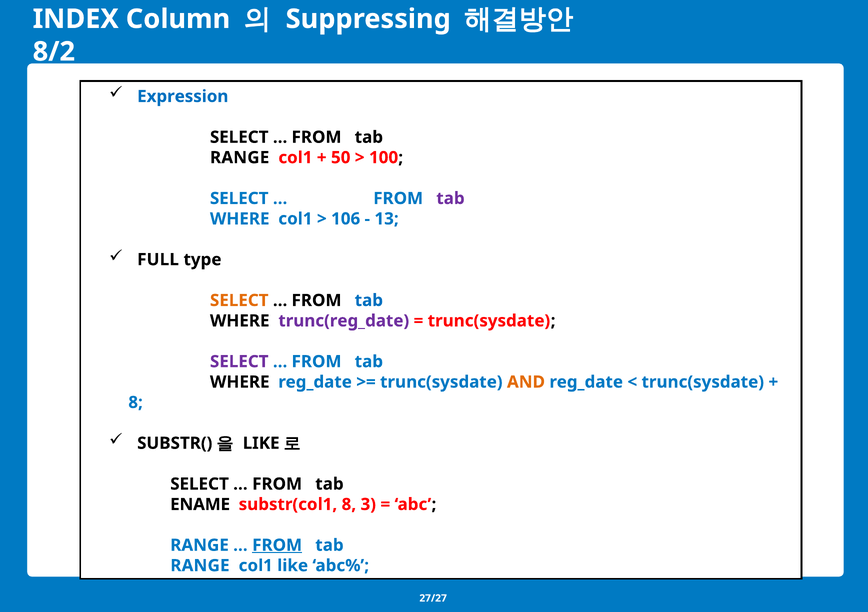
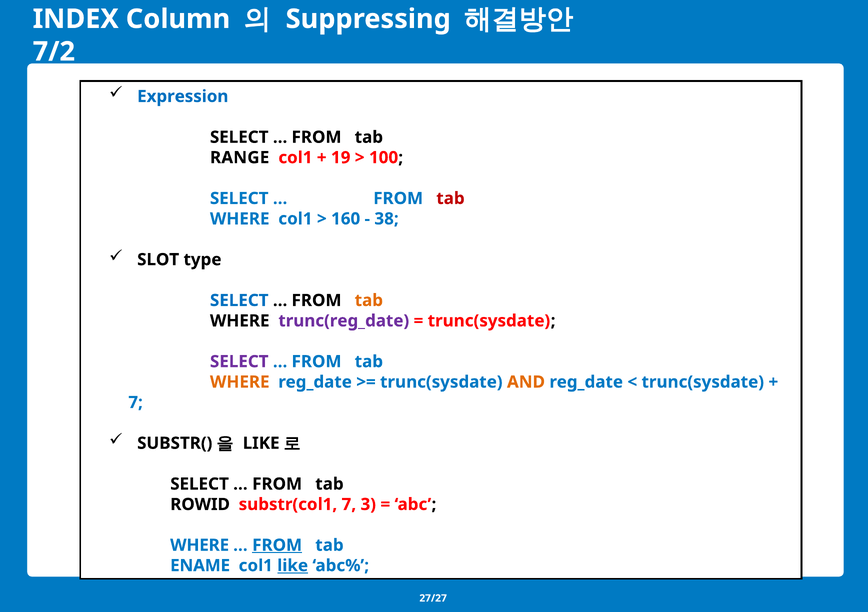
8/2: 8/2 -> 7/2 (54, 52)
50: 50 -> 19 (341, 158)
tab colour: purple -> red (450, 199)
106: 106 -> 160 (346, 219)
13: 13 -> 38 (387, 219)
FULL: FULL -> SLOT (158, 260)
SELECT colour: orange -> blue (239, 301)
tab colour: blue -> orange (369, 301)
WHERE colour: black -> orange (240, 382)
8: 8 -> 7 (136, 403)
ENAME: ENAME -> ROWID (200, 505)
substr(col1 8: 8 -> 7 (349, 505)
RANGE: RANGE -> WHERE (200, 545)
RANGE: RANGE -> ENAME (200, 566)
like underline: none -> present (293, 566)
